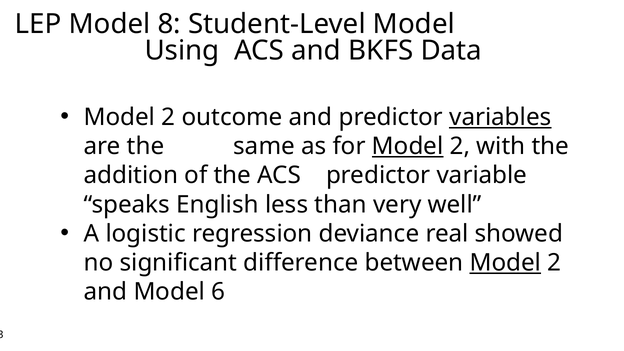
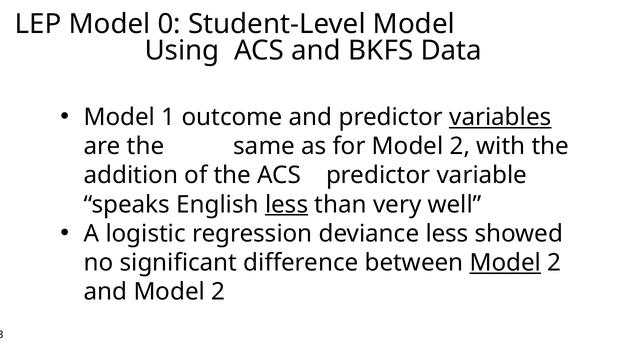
8: 8 -> 0 (169, 24)
2: 2 -> 1 (168, 117)
Model underline: present -> none (408, 146)
less underline: none -> present (287, 205)
deviance real: real -> less (447, 234)
and Model 6: 6 -> 2 (218, 292)
